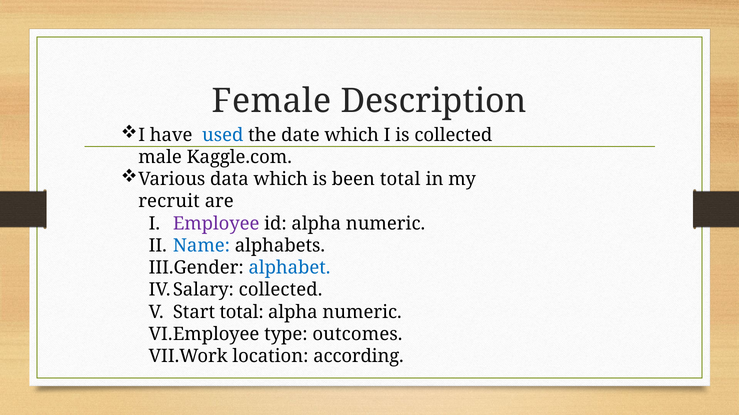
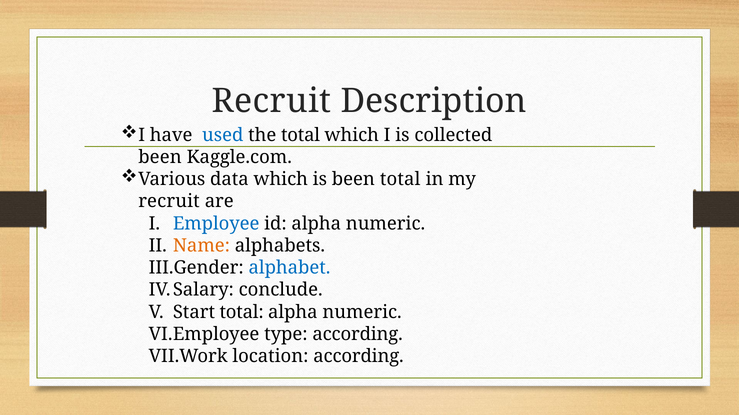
Female: Female -> Recruit (272, 101)
the date: date -> total (301, 135)
male: male -> been (160, 157)
Employee colour: purple -> blue (216, 224)
Name colour: blue -> orange (201, 246)
collected: collected -> conclude (281, 290)
type outcomes: outcomes -> according (358, 335)
